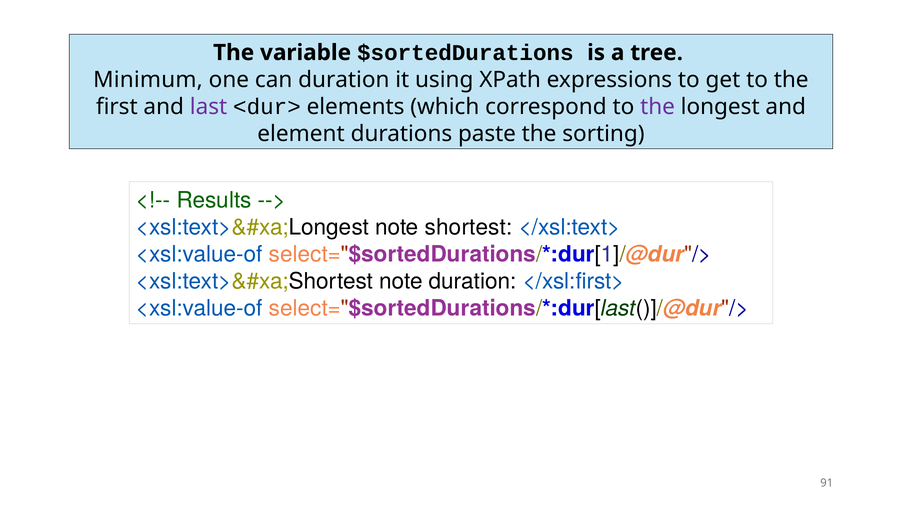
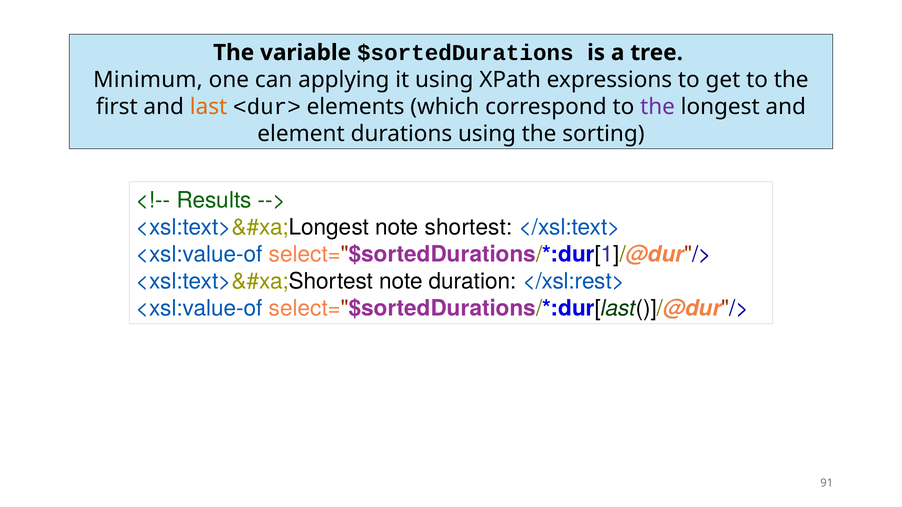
can duration: duration -> applying (344, 80)
last colour: purple -> orange (209, 107)
durations paste: paste -> using (487, 134)
</xsl:first>: </xsl:first> -> </xsl:rest> (574, 282)
